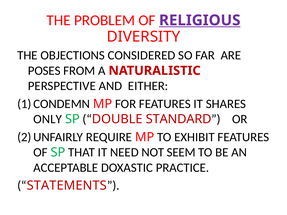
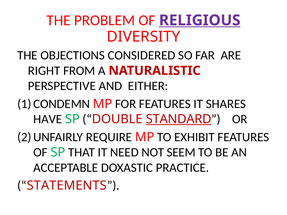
POSES: POSES -> RIGHT (44, 71)
ONLY: ONLY -> HAVE (48, 119)
STANDARD underline: none -> present (179, 119)
